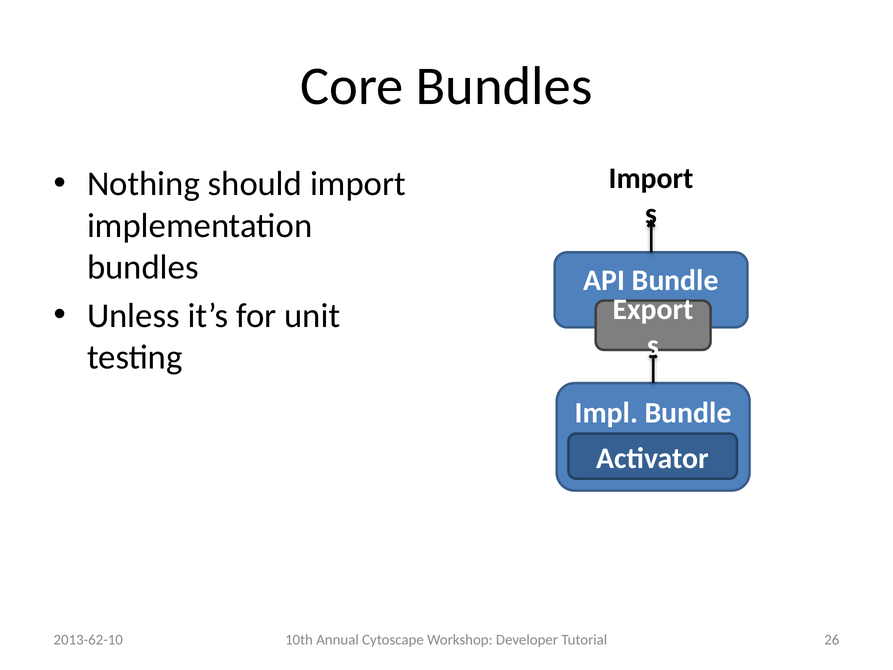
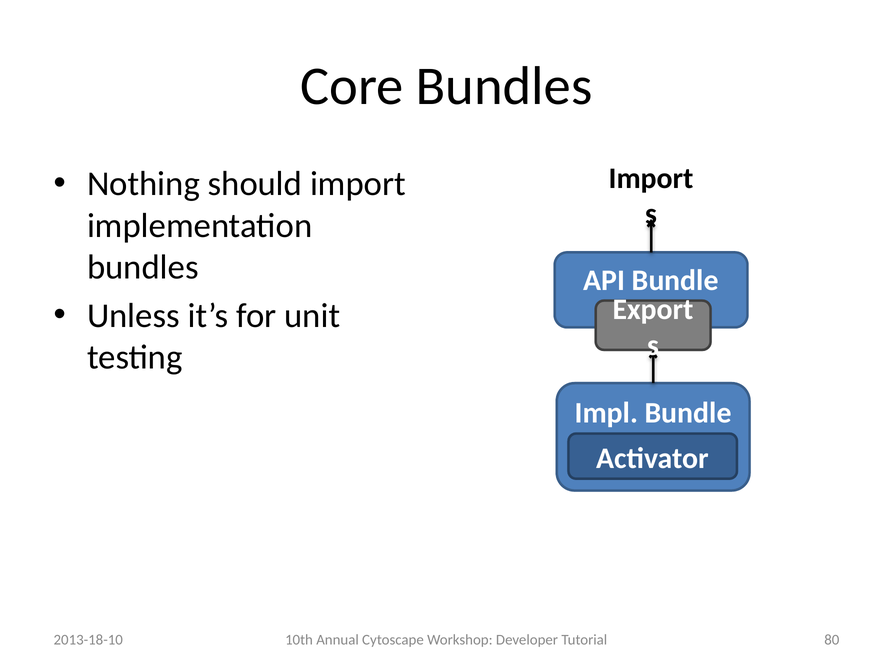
26: 26 -> 80 (832, 639)
2013-62-10: 2013-62-10 -> 2013-18-10 (88, 640)
